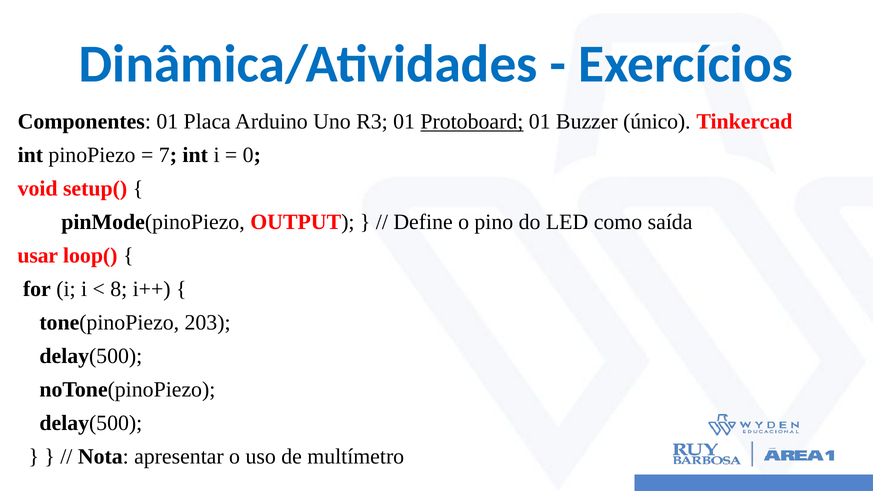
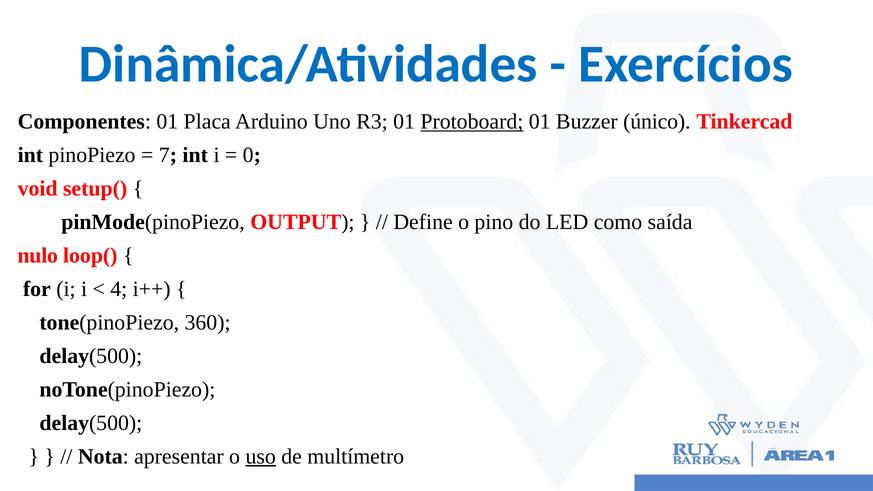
usar: usar -> nulo (38, 256)
8: 8 -> 4 (119, 289)
203: 203 -> 360 (208, 323)
uso underline: none -> present (261, 456)
